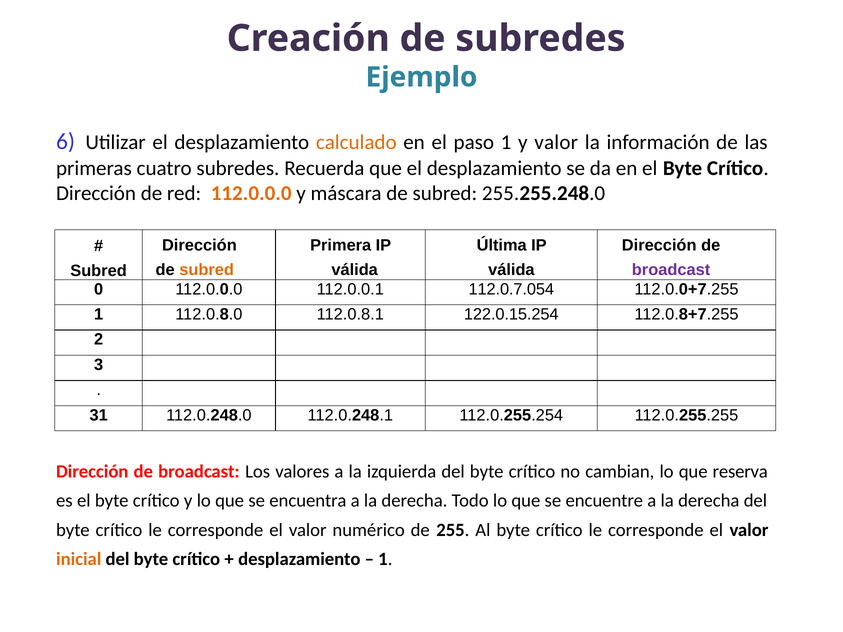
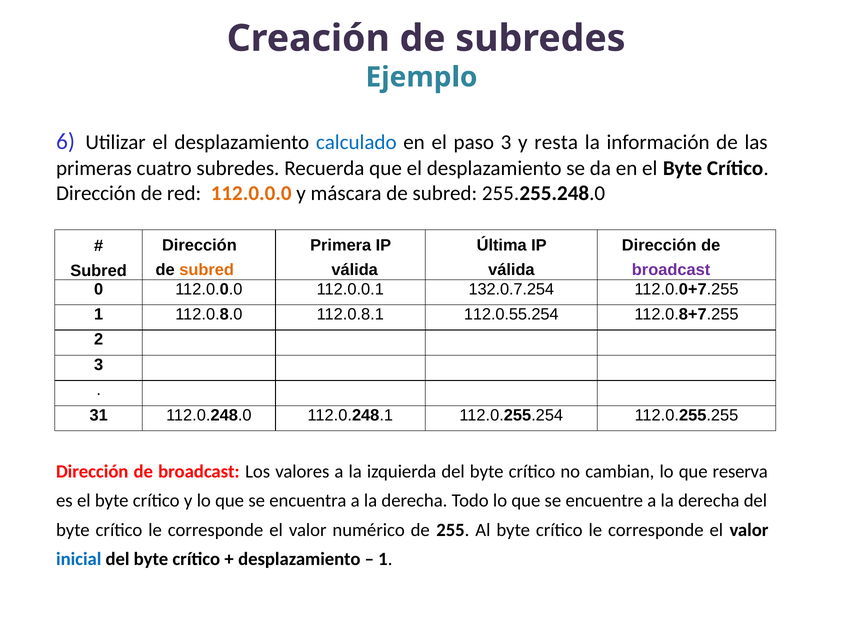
calculado colour: orange -> blue (356, 142)
paso 1: 1 -> 3 (506, 142)
y valor: valor -> resta (556, 142)
112.0.7.054: 112.0.7.054 -> 132.0.7.254 (511, 289)
122.0.15.254: 122.0.15.254 -> 112.0.55.254 (511, 314)
inicial colour: orange -> blue (79, 559)
